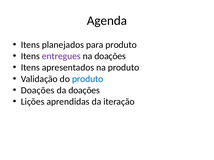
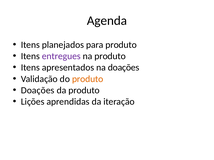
na doações: doações -> produto (110, 56)
na produto: produto -> doações (124, 68)
produto colour: blue -> orange (88, 79)
da doações: doações -> produto (84, 91)
